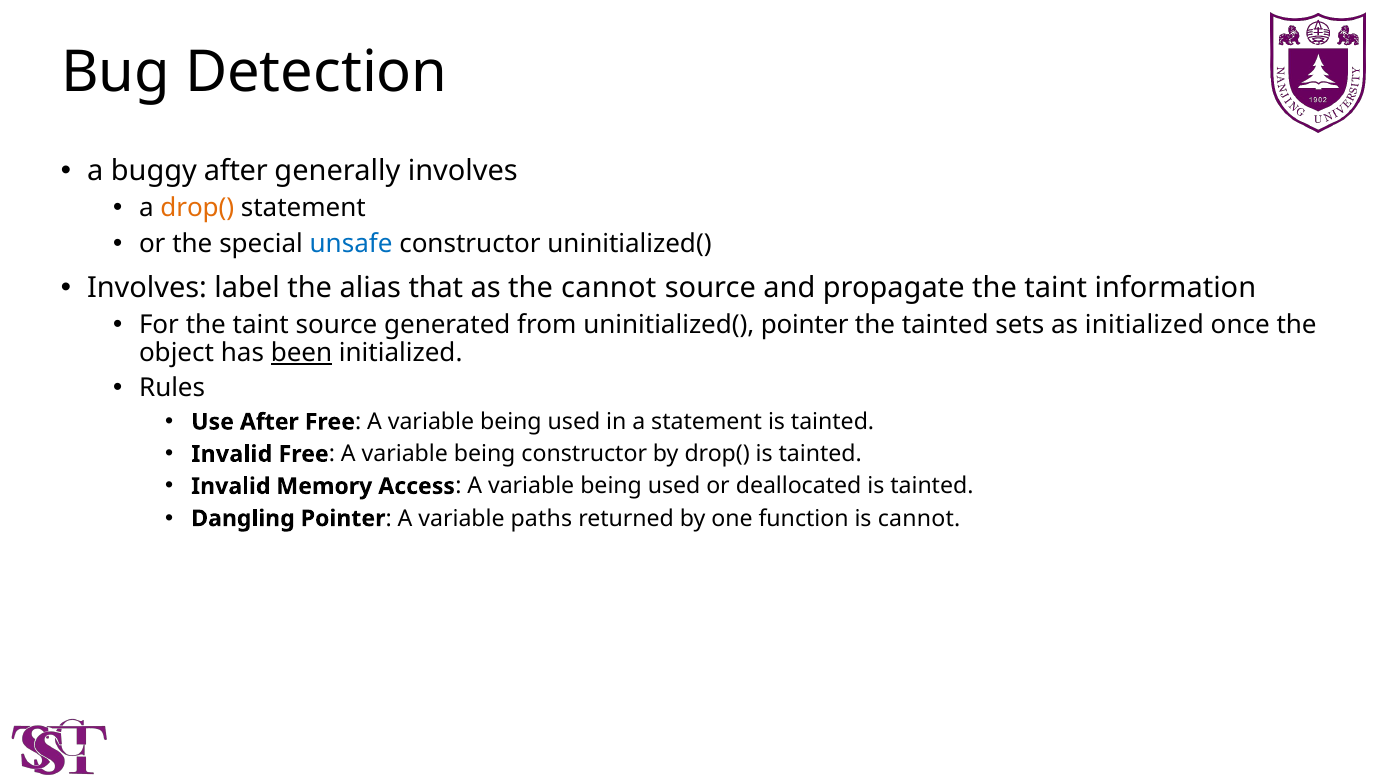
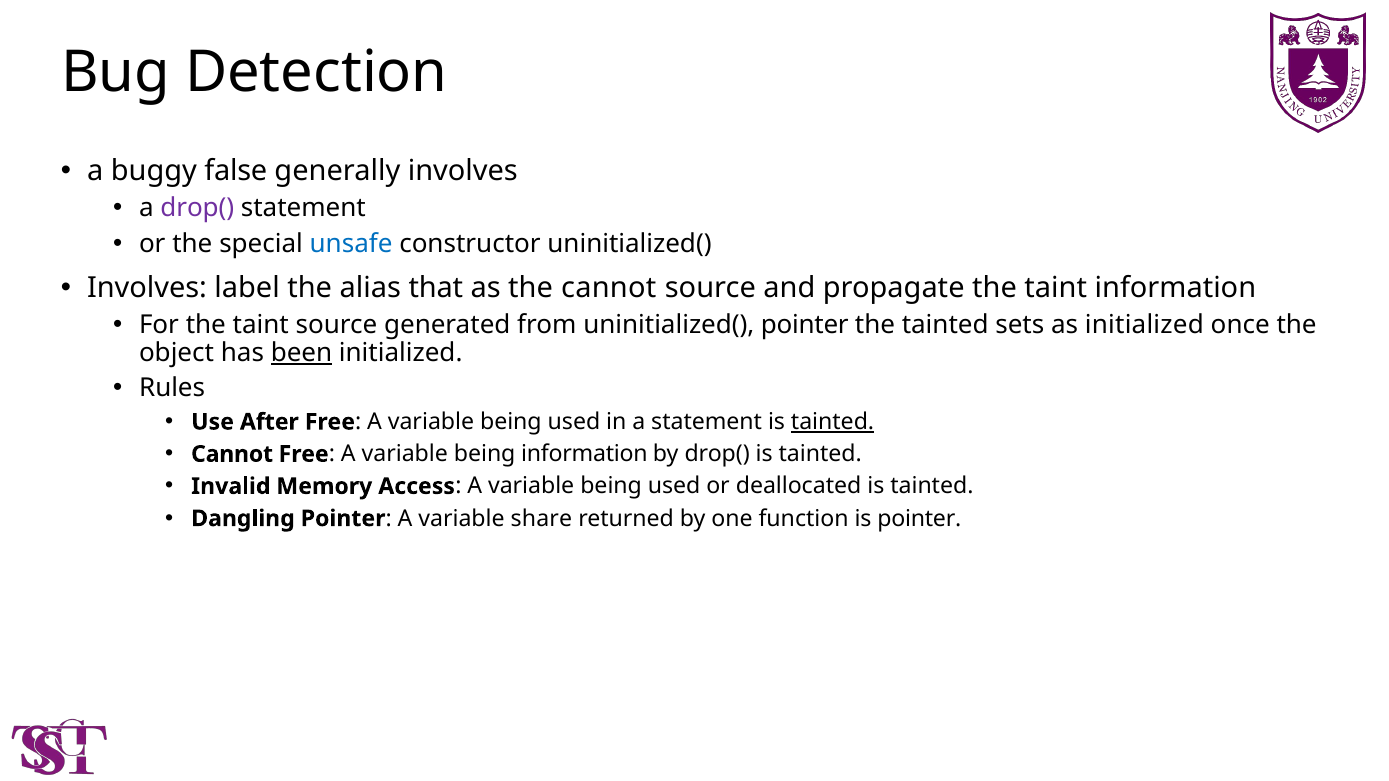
buggy after: after -> false (236, 171)
drop( colour: orange -> purple (197, 208)
tainted underline: none -> present (833, 422)
Invalid: Invalid -> Cannot (232, 454)
being constructor: constructor -> information (584, 454)
paths: paths -> share (541, 519)
is cannot: cannot -> pointer (919, 519)
